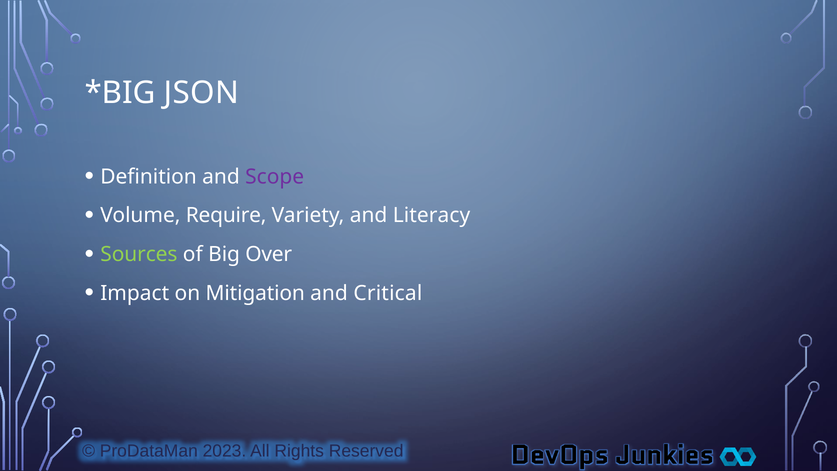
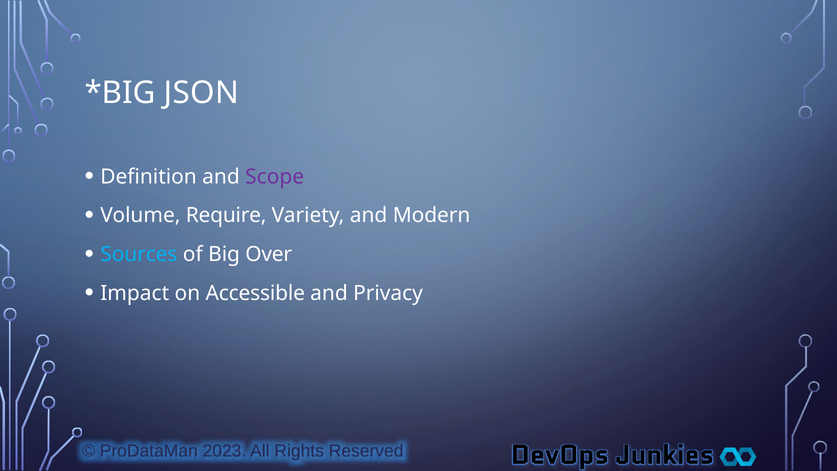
Literacy: Literacy -> Modern (432, 215)
Sources colour: light green -> light blue (139, 254)
Mitigation: Mitigation -> Accessible (255, 293)
Critical: Critical -> Privacy (388, 293)
